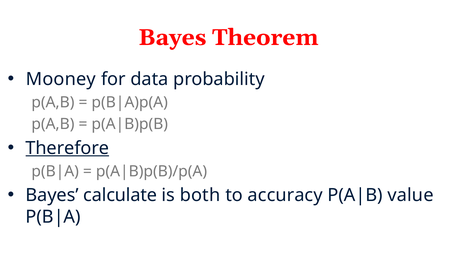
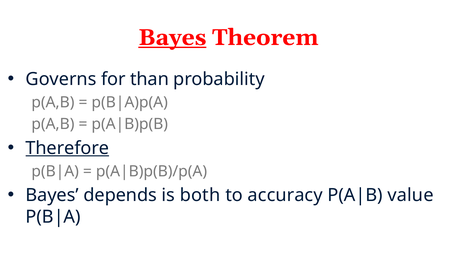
Bayes underline: none -> present (172, 38)
Mooney: Mooney -> Governs (61, 79)
data: data -> than (150, 79)
calculate: calculate -> depends (120, 196)
